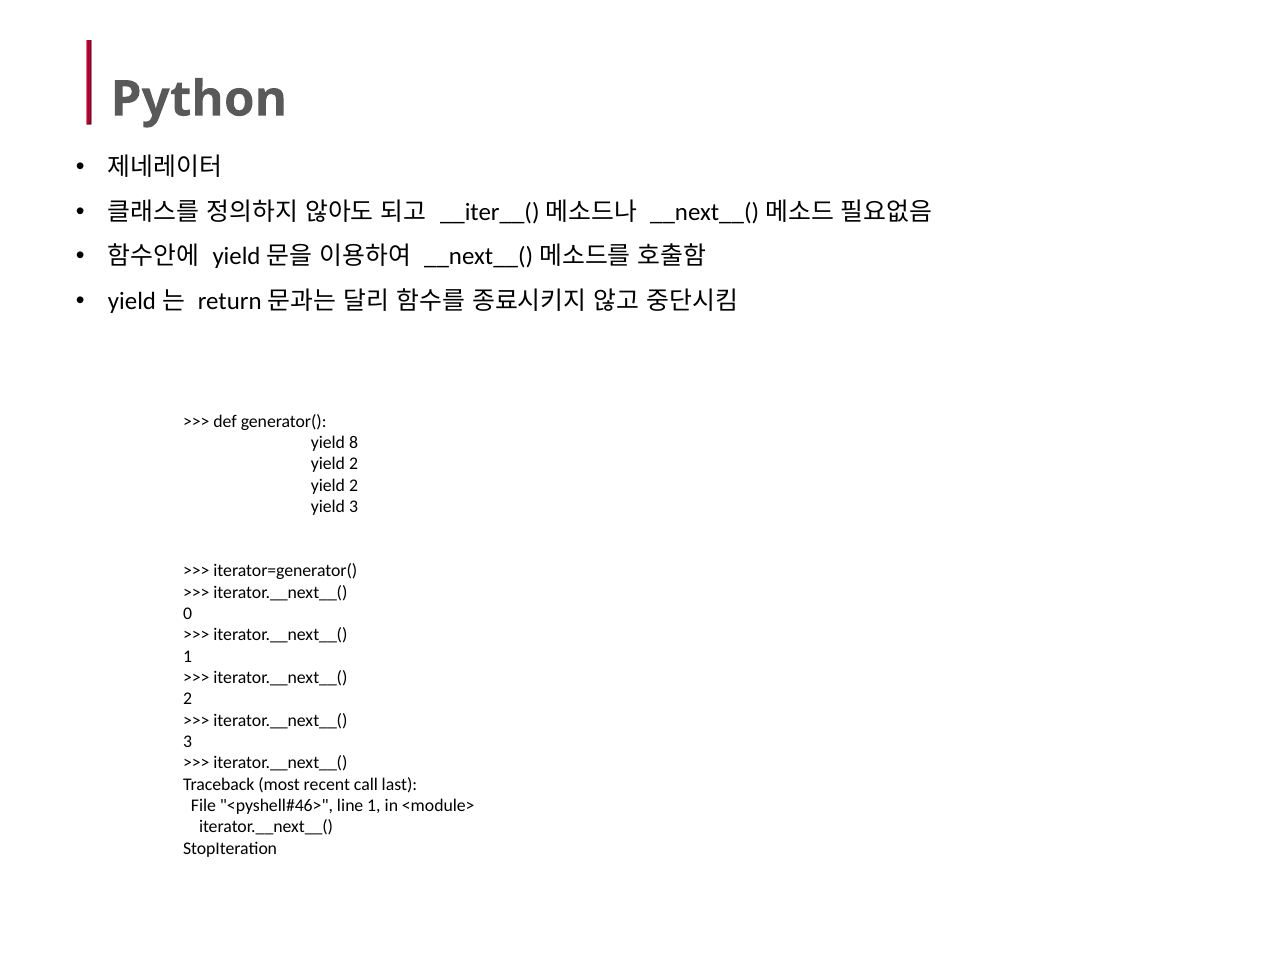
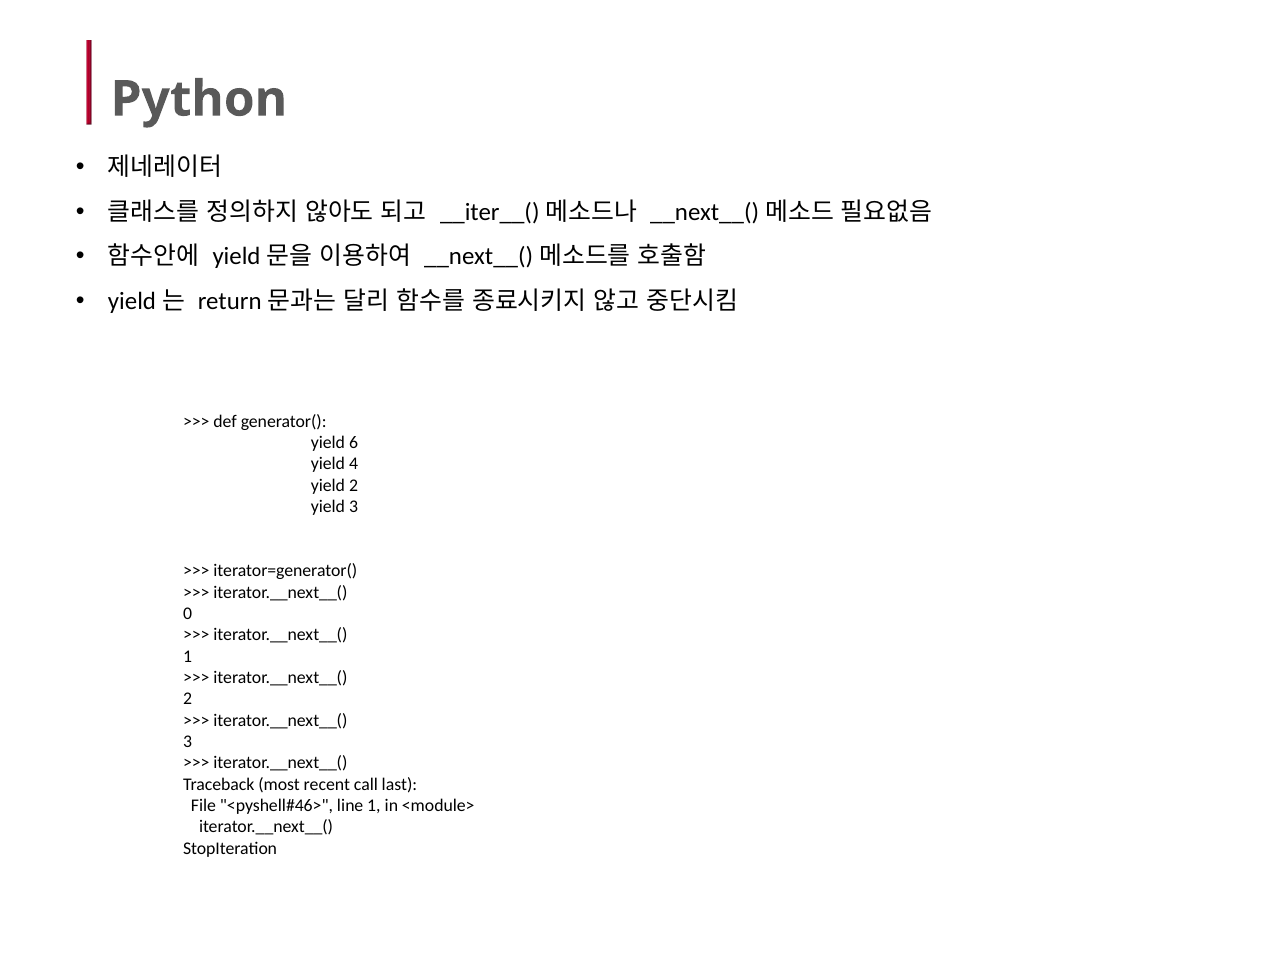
8: 8 -> 6 (354, 443)
2: 2 -> 4 (354, 464)
